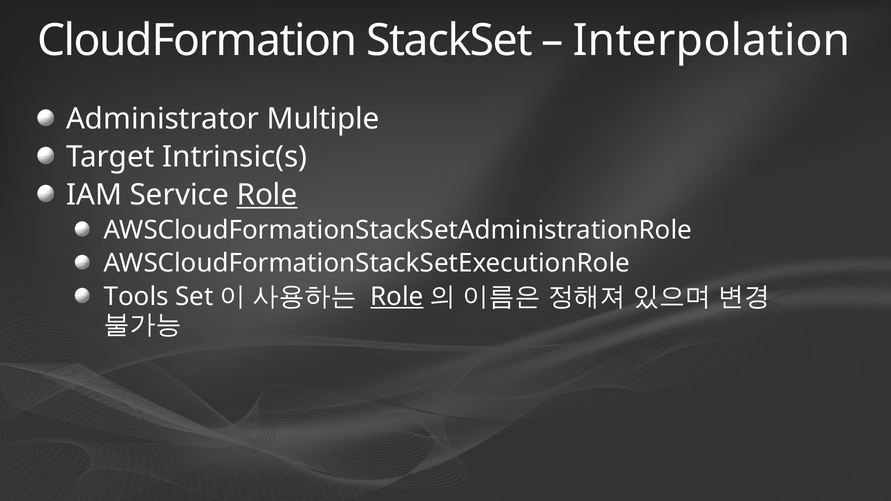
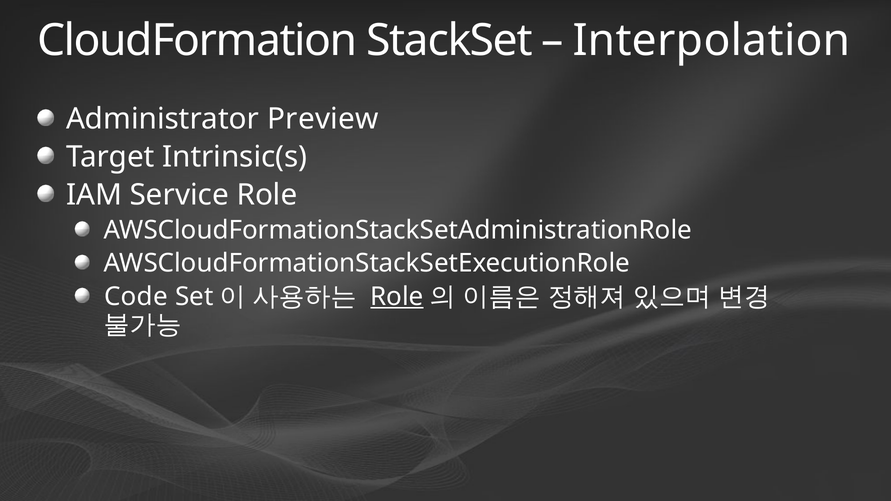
Multiple: Multiple -> Preview (323, 119)
Role underline: present -> none (267, 195)
Tools: Tools -> Code (136, 297)
